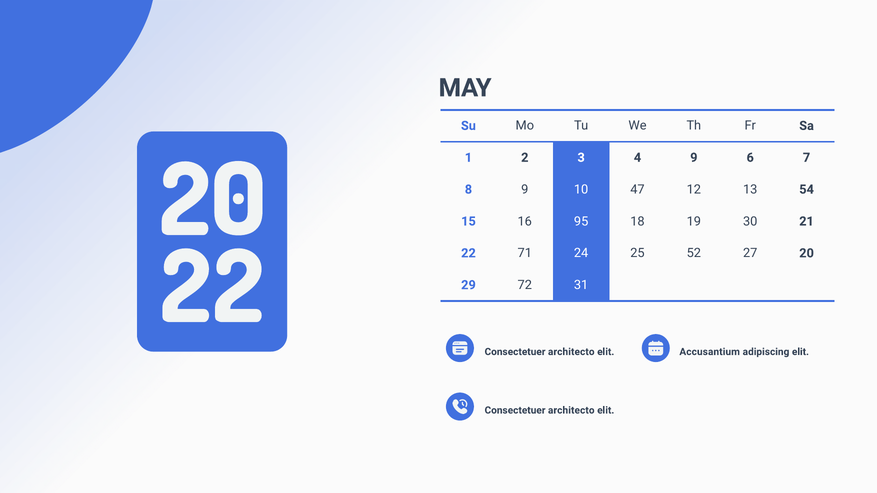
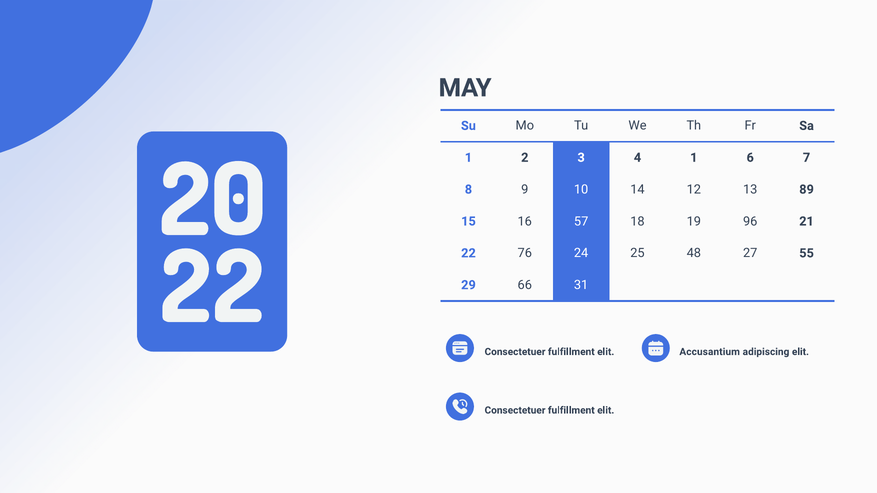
4 9: 9 -> 1 (694, 158)
47: 47 -> 14 (637, 190)
54: 54 -> 89 (807, 190)
95: 95 -> 57 (581, 221)
30: 30 -> 96 (750, 221)
71: 71 -> 76 (525, 253)
52: 52 -> 48 (694, 253)
20: 20 -> 55 (807, 253)
72: 72 -> 66 (525, 285)
architecto: architecto -> fulfillment (571, 352)
architecto: architecto -> fulfillment (571, 410)
